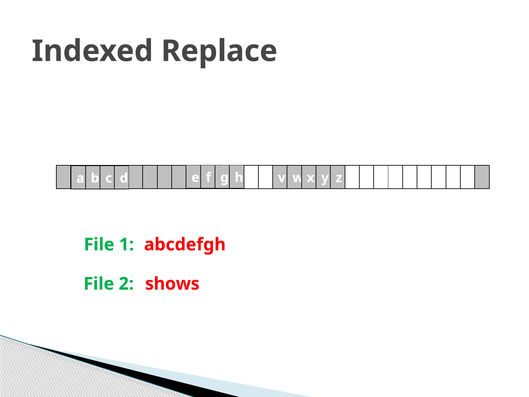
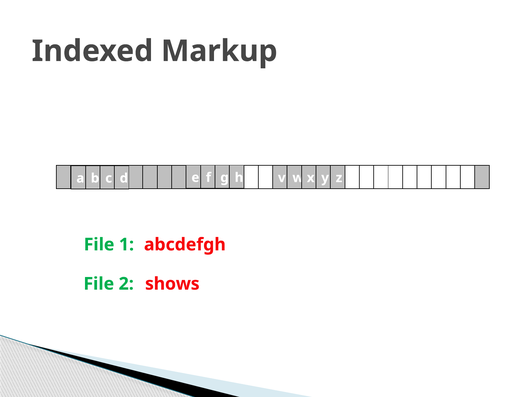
Replace: Replace -> Markup (219, 51)
